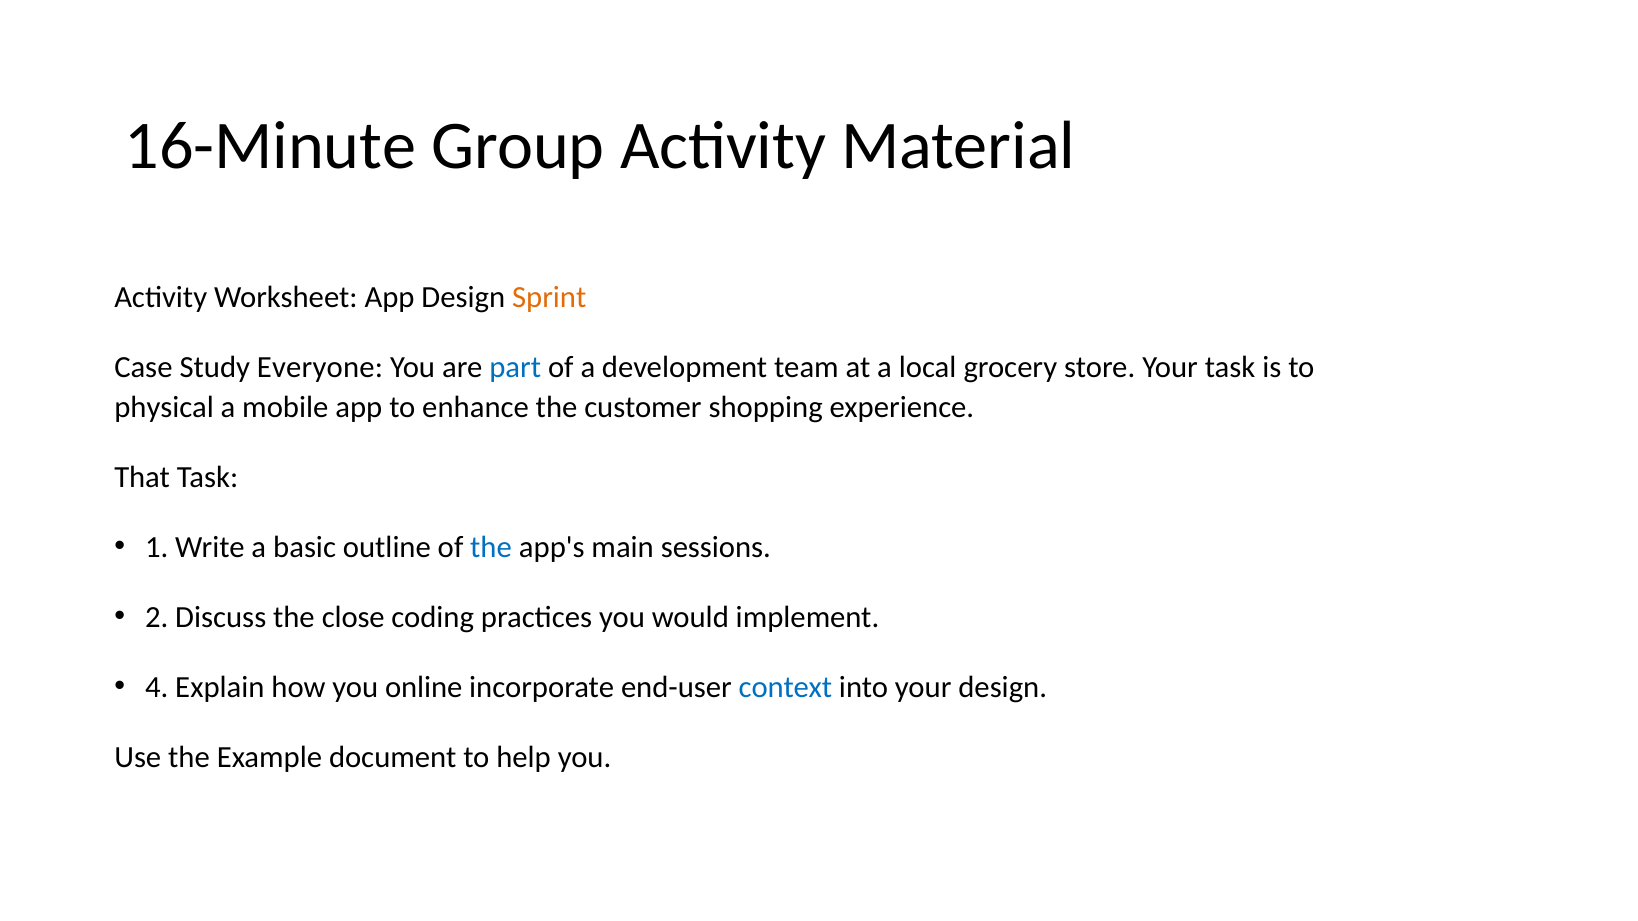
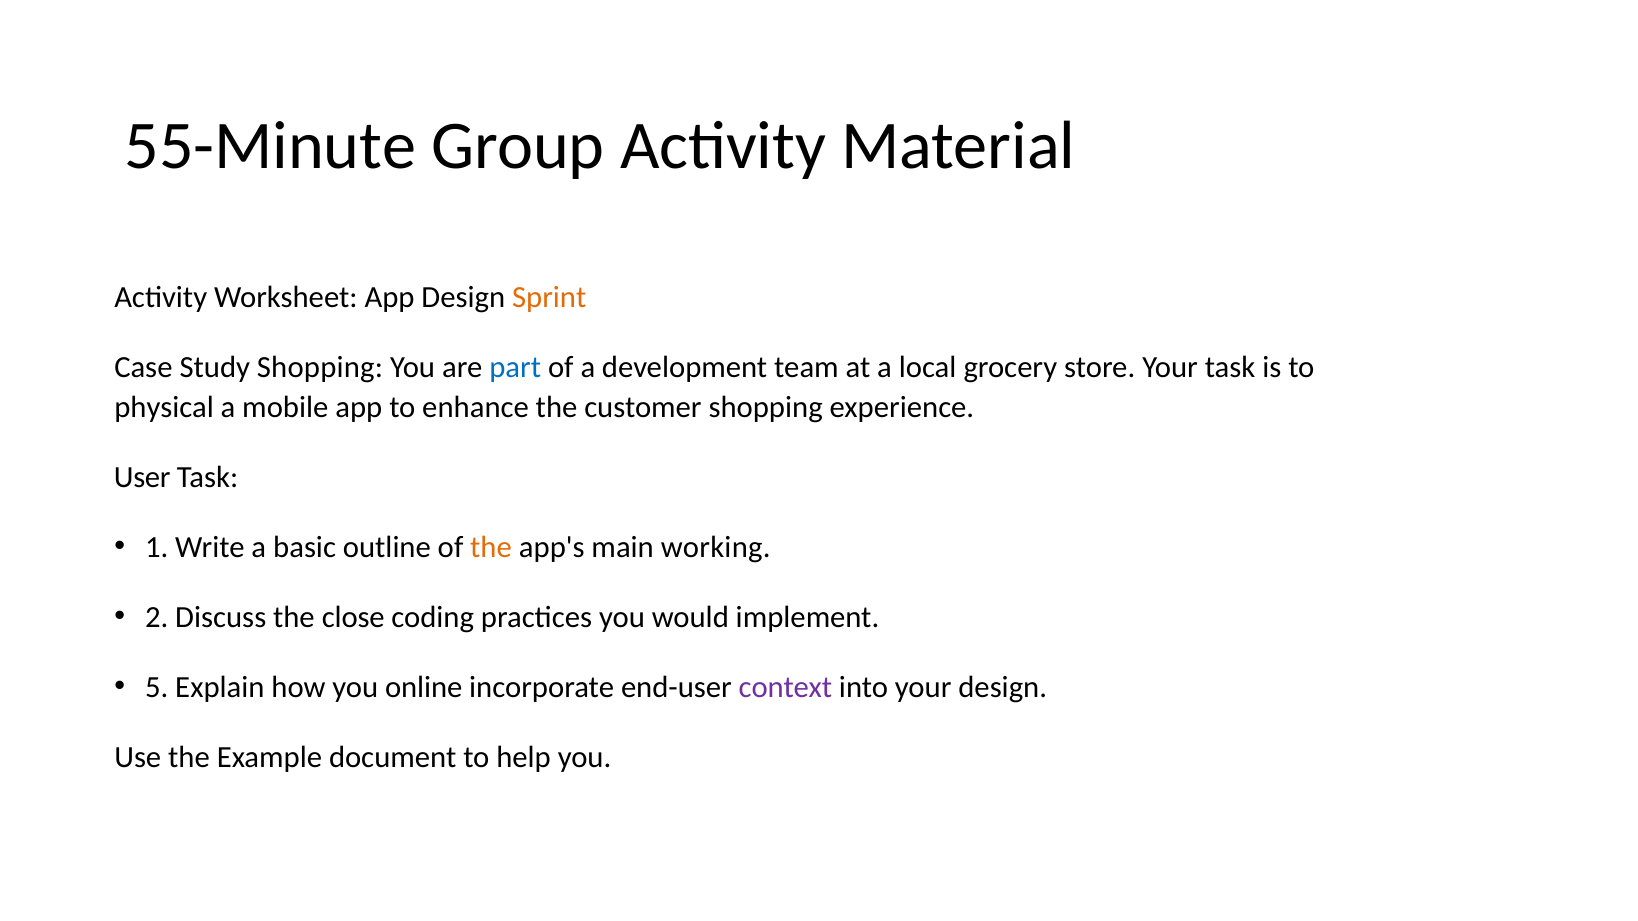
16-Minute: 16-Minute -> 55-Minute (271, 146)
Study Everyone: Everyone -> Shopping (320, 368)
That: That -> User (142, 477)
the colour: blue -> orange (491, 547)
sessions: sessions -> working (716, 547)
4: 4 -> 5 (157, 688)
context colour: blue -> purple (785, 688)
